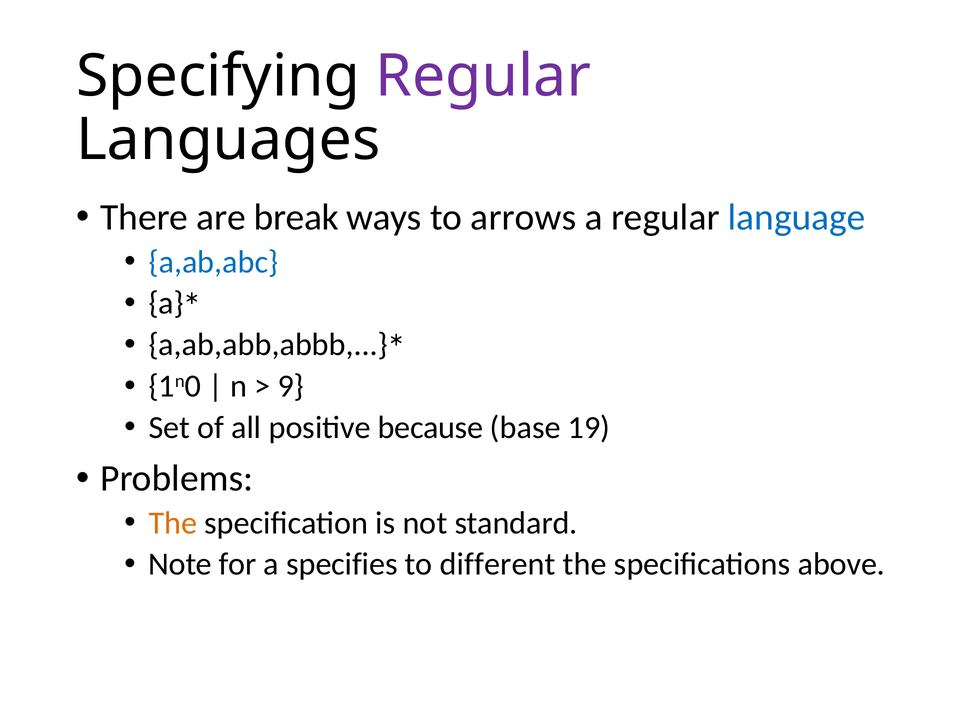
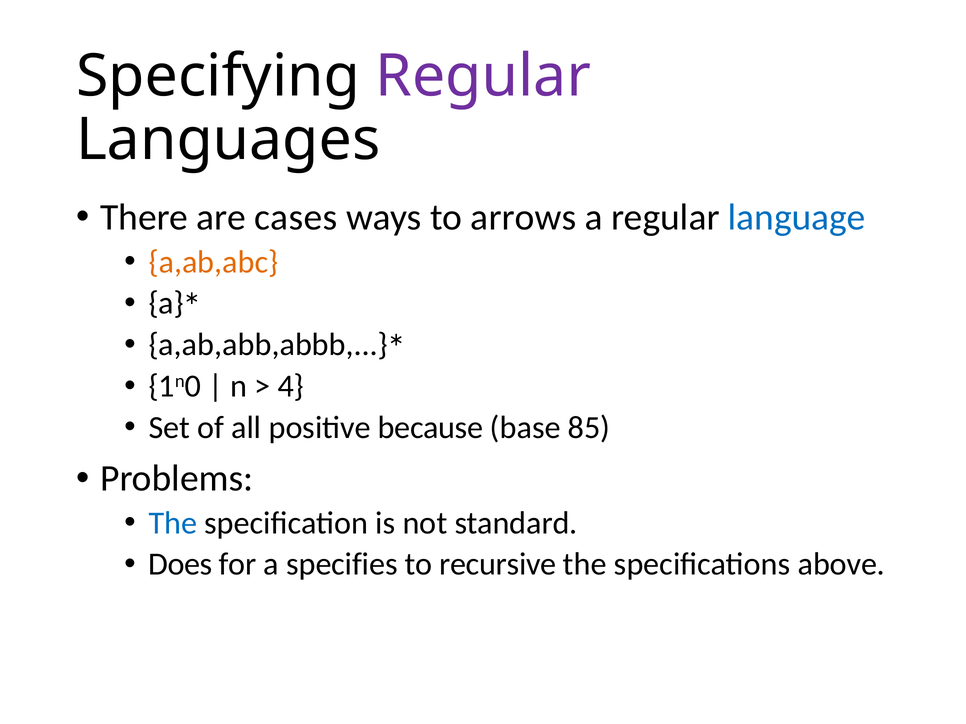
break: break -> cases (296, 218)
a,ab,abc colour: blue -> orange (213, 262)
9: 9 -> 4 (291, 386)
19: 19 -> 85 (589, 428)
The colour: orange -> blue (173, 523)
Note: Note -> Does (180, 565)
different: different -> recursive (498, 565)
